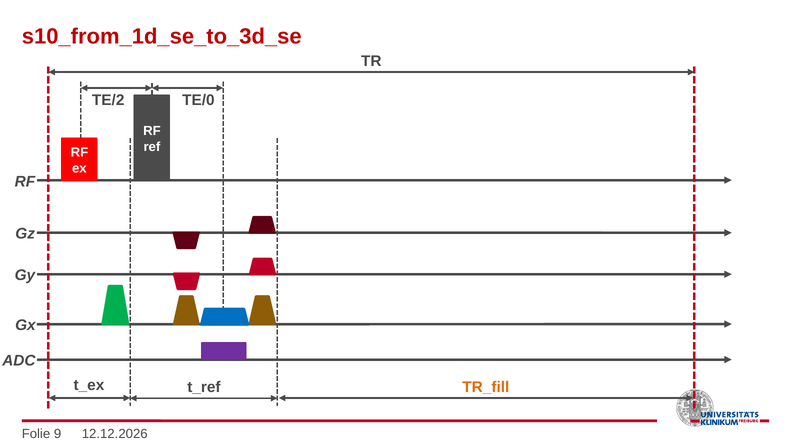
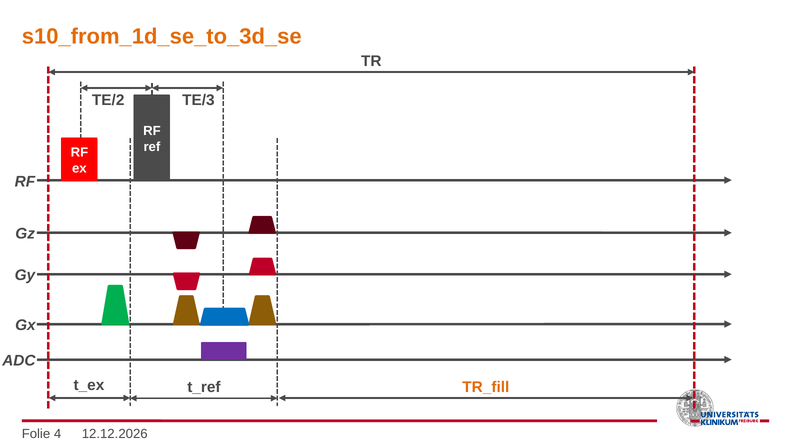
s10_from_1d_se_to_3d_se colour: red -> orange (162, 37)
TE/0: TE/0 -> TE/3 (198, 100)
9: 9 -> 4 (58, 434)
